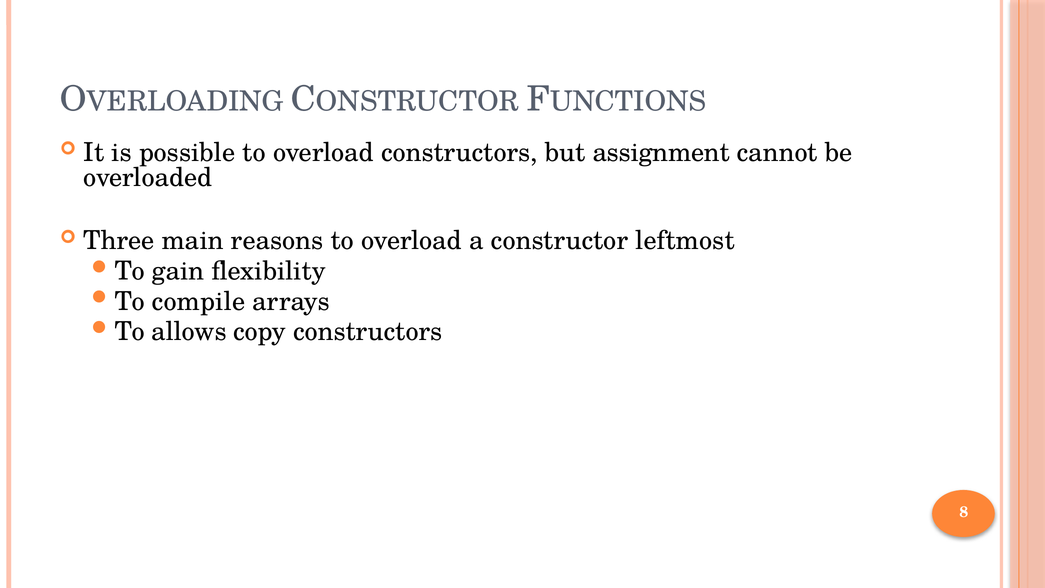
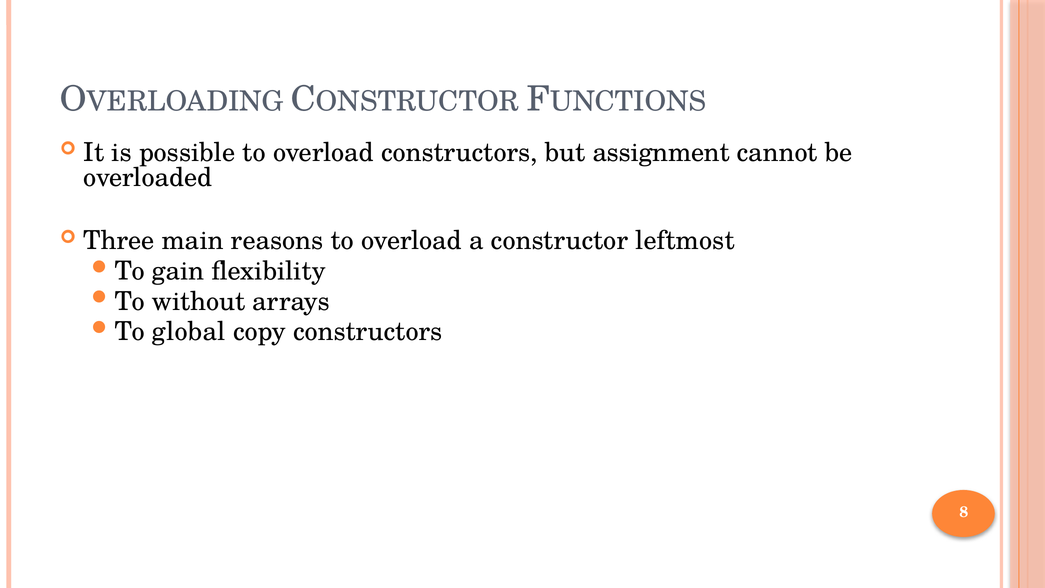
compile: compile -> without (199, 301)
allows: allows -> global (189, 332)
